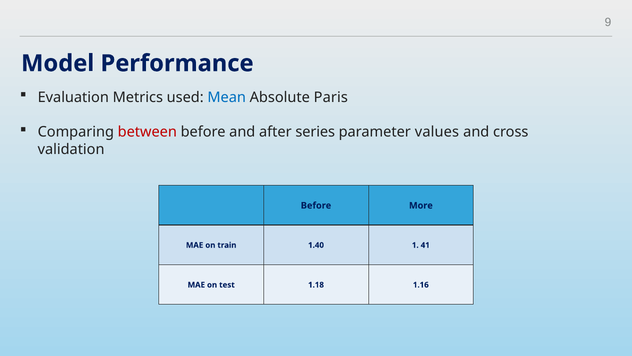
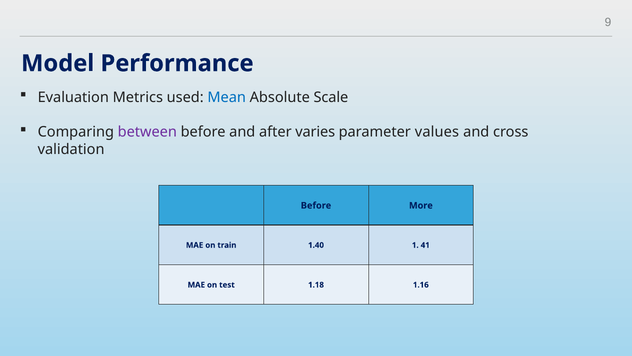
Paris: Paris -> Scale (331, 97)
between colour: red -> purple (147, 132)
series: series -> varies (315, 132)
